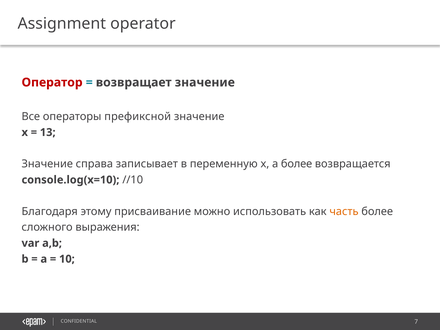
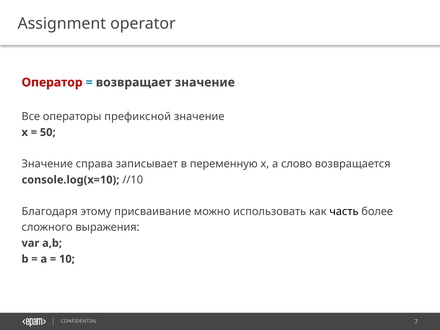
13: 13 -> 50 (48, 132)
а более: более -> слово (297, 164)
часть colour: orange -> black (344, 212)
